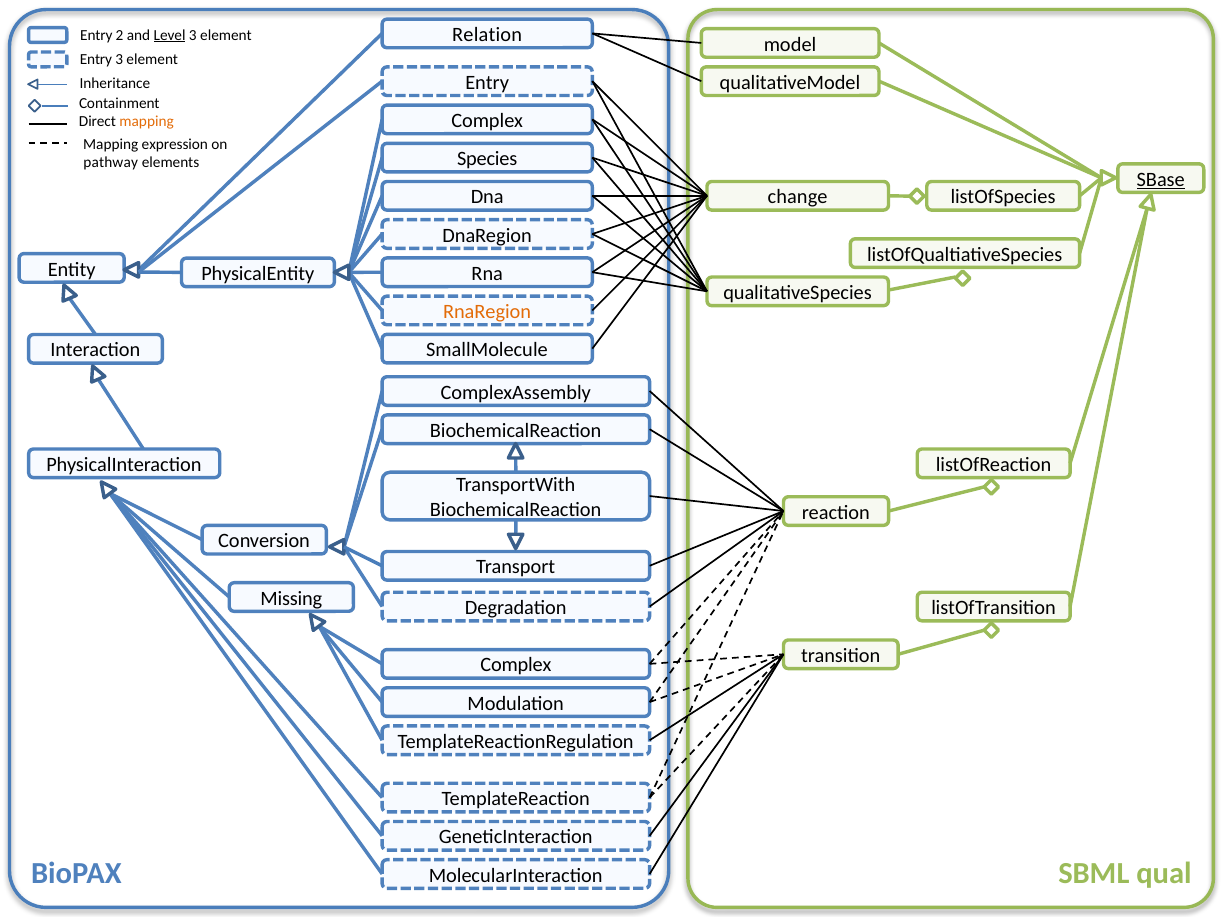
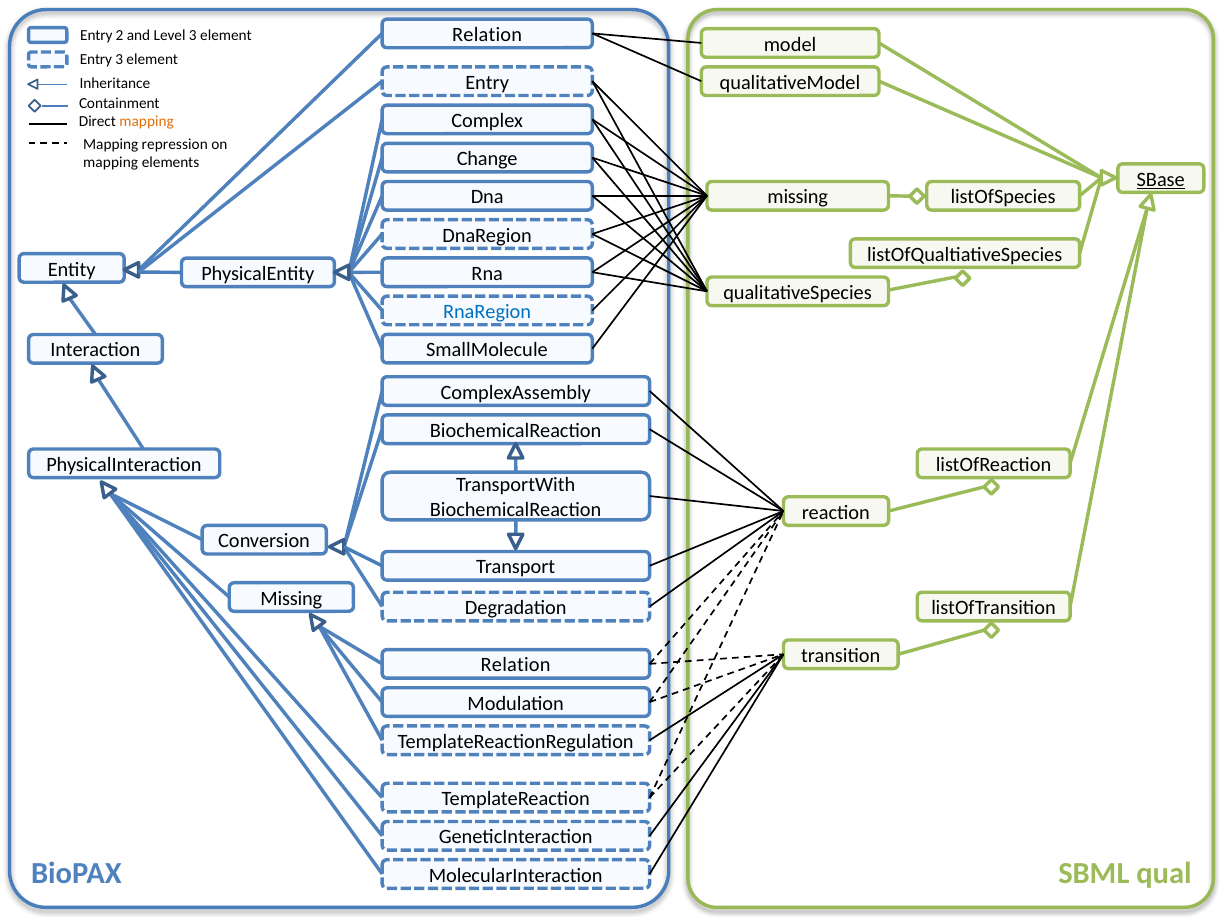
Level underline: present -> none (170, 35)
expression: expression -> repression (175, 144)
Species: Species -> Change (487, 159)
pathway: pathway -> mapping (111, 163)
change: change -> missing (798, 197)
RnaRegion colour: orange -> blue (487, 312)
Complex: Complex -> Relation (516, 665)
